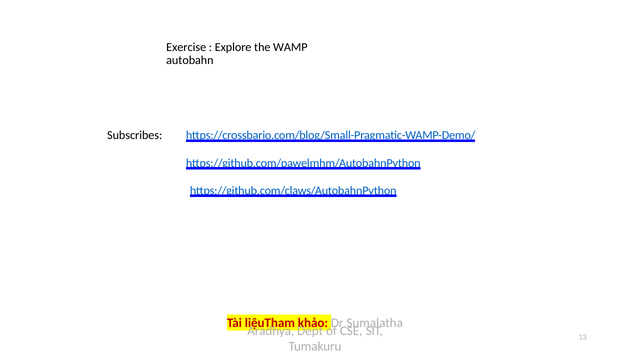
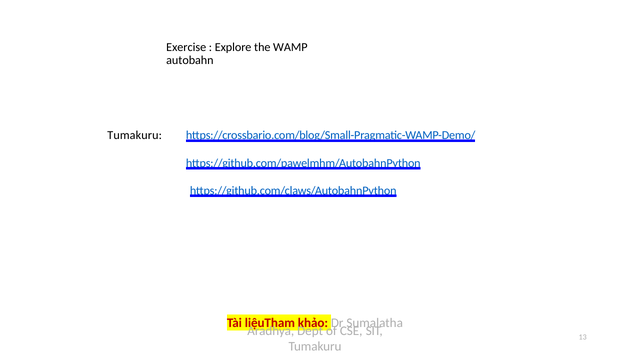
Subscribes: Subscribes -> Tumakuru (135, 136)
